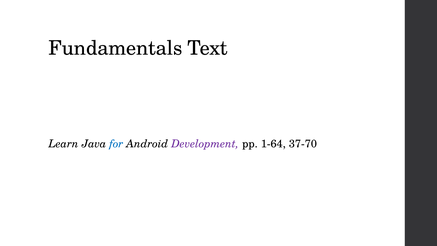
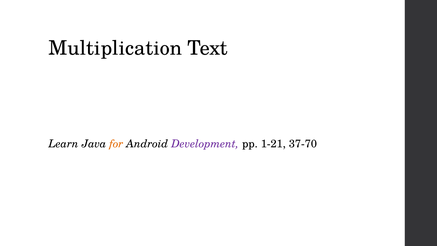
Fundamentals: Fundamentals -> Multiplication (115, 48)
for colour: blue -> orange (116, 144)
1-64: 1-64 -> 1-21 (273, 144)
